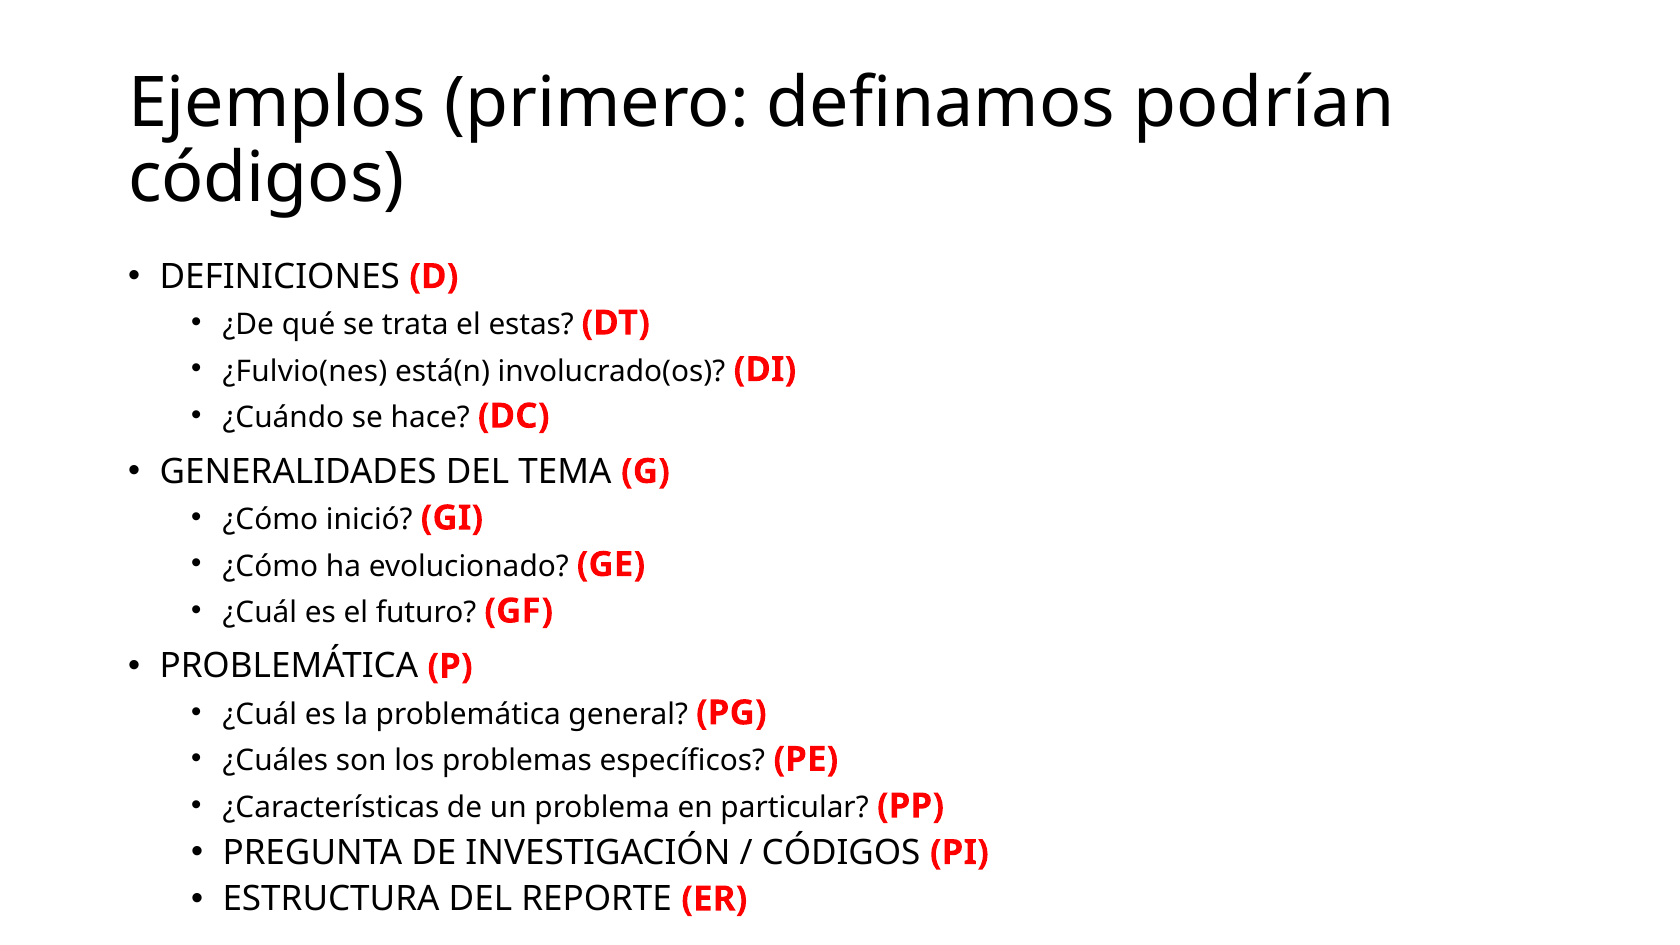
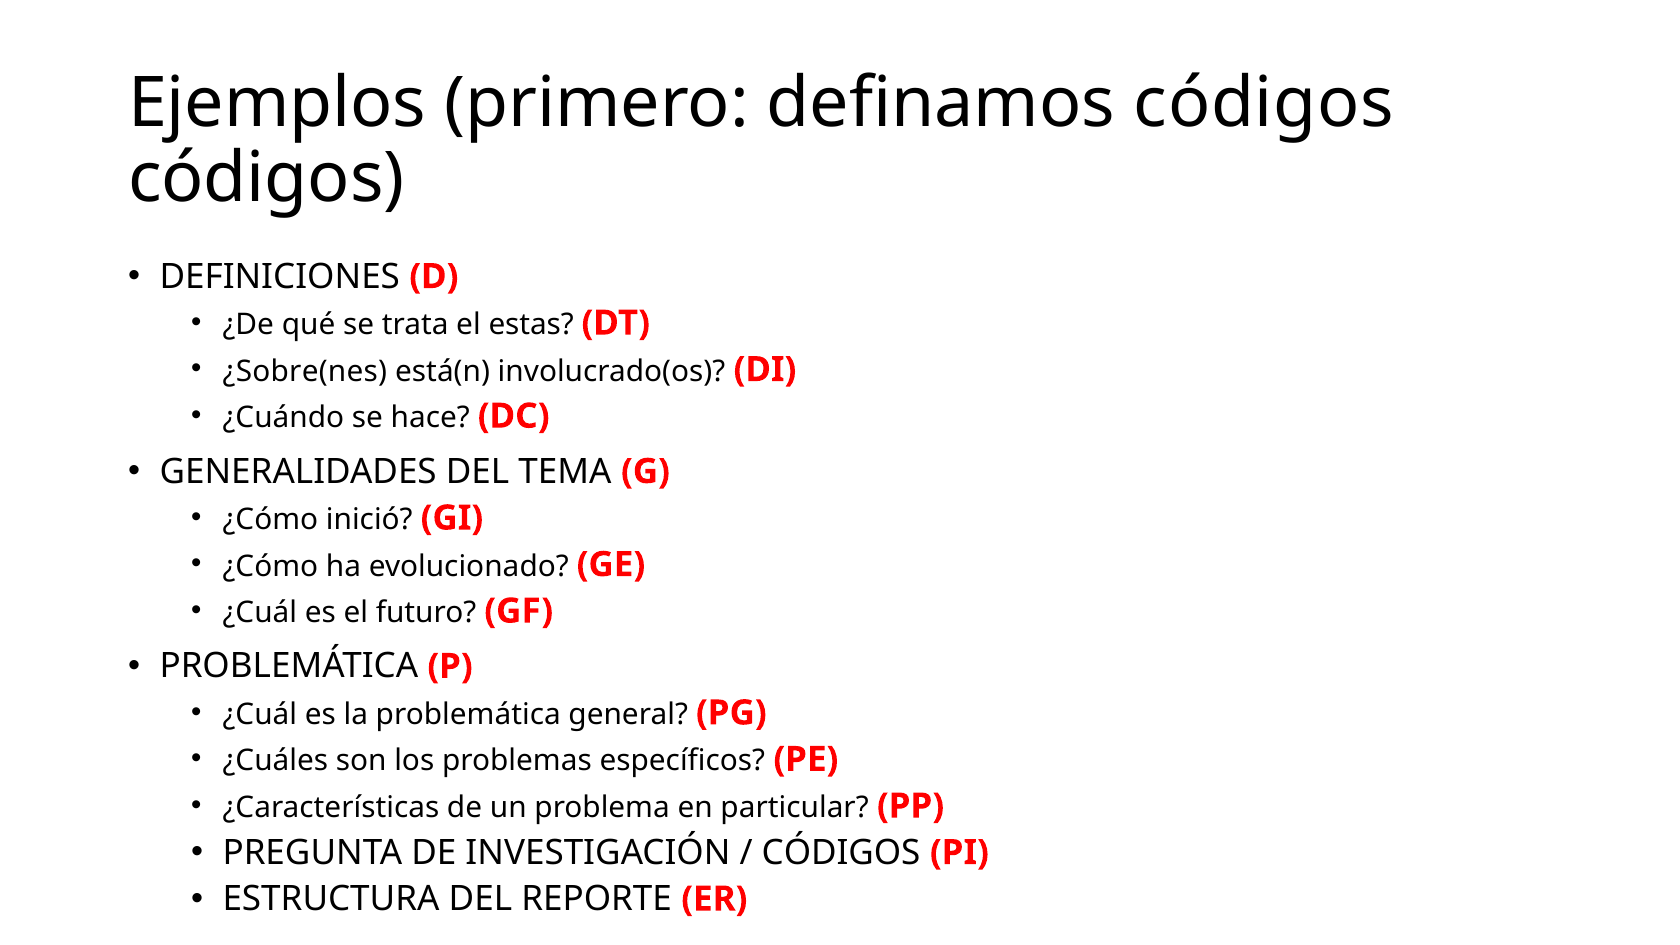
definamos podrían: podrían -> códigos (1264, 103)
¿Fulvio(nes: ¿Fulvio(nes -> ¿Sobre(nes (305, 371)
